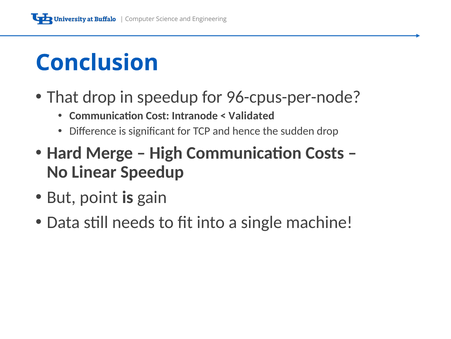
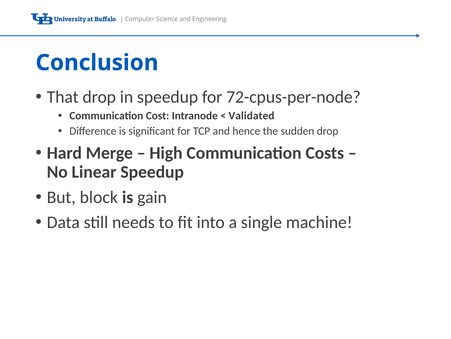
96-cpus-per-node: 96-cpus-per-node -> 72-cpus-per-node (294, 97)
point: point -> block (99, 197)
